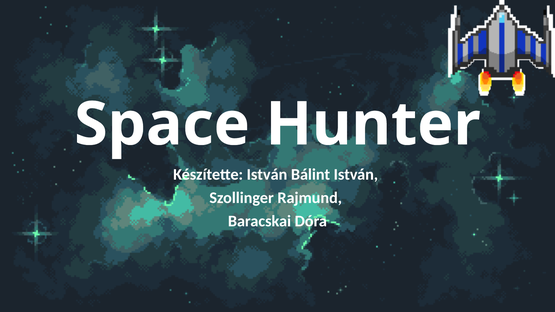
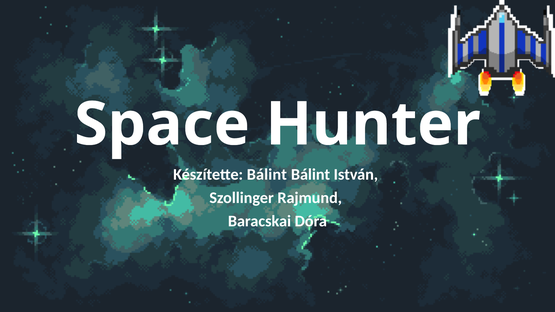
István: István -> Bálint (267, 175)
